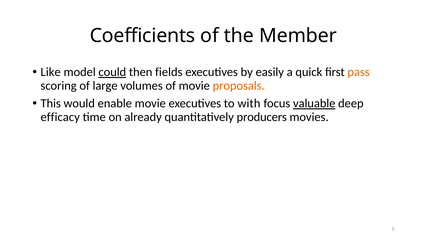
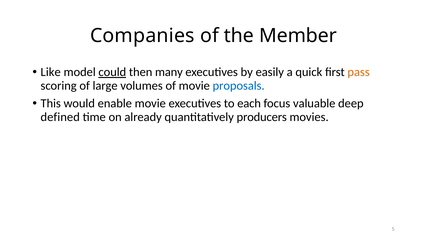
Coefficients: Coefficients -> Companies (142, 36)
fields: fields -> many (169, 72)
proposals colour: orange -> blue (239, 86)
with: with -> each (249, 104)
valuable underline: present -> none (314, 104)
efficacy: efficacy -> defined (60, 117)
